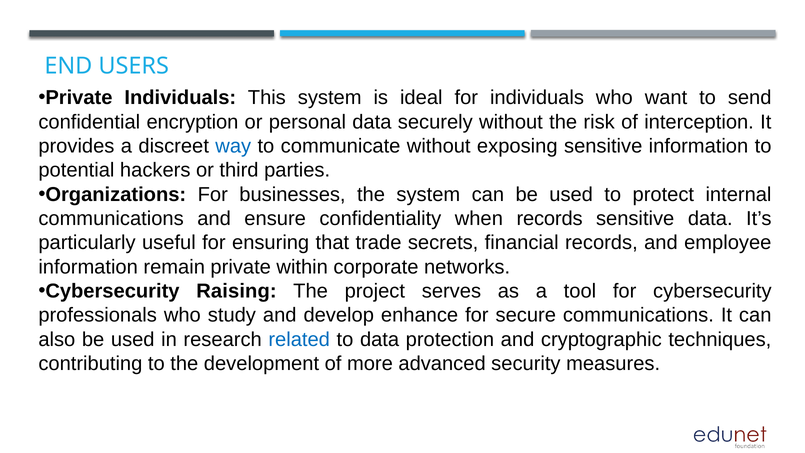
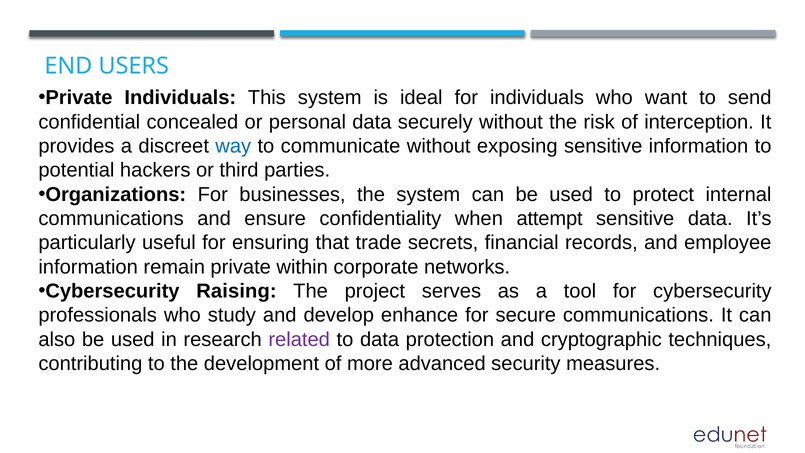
encryption: encryption -> concealed (192, 122)
when records: records -> attempt (550, 219)
related colour: blue -> purple (299, 339)
